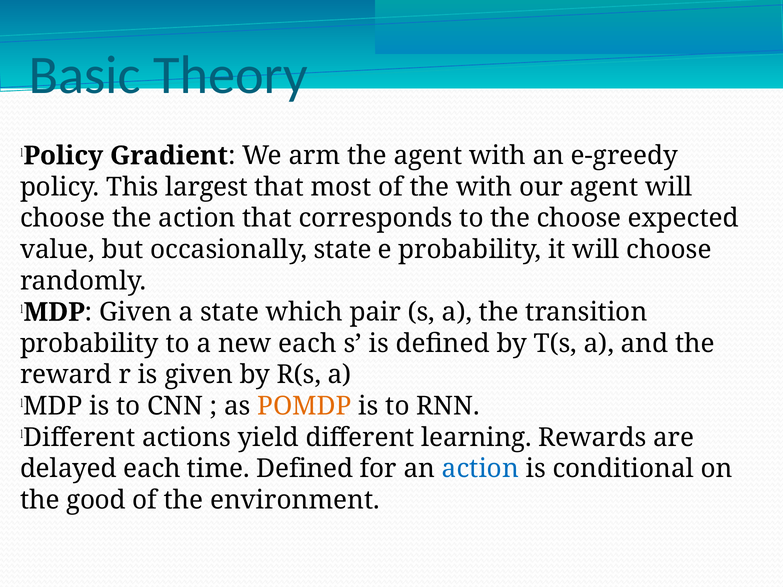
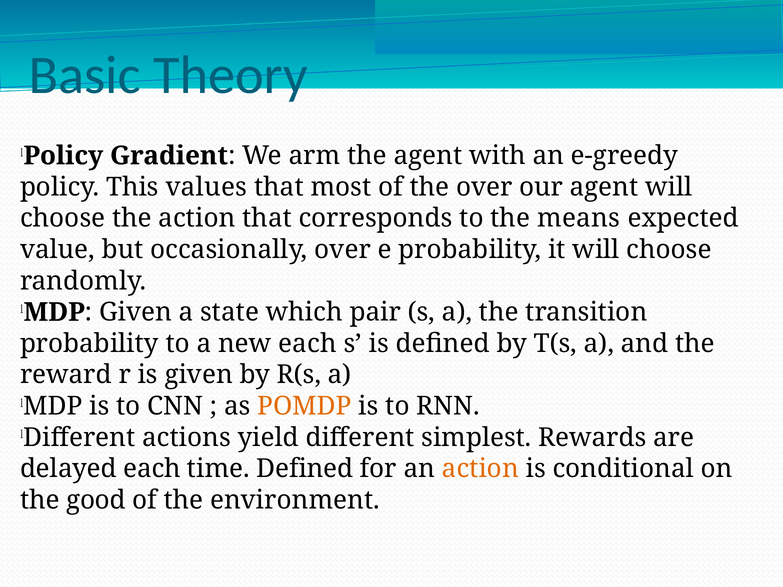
largest: largest -> values (206, 187)
the with: with -> over (484, 187)
the choose: choose -> means (579, 218)
occasionally state: state -> over (343, 250)
learning: learning -> simplest (476, 438)
action colour: blue -> orange (480, 469)
